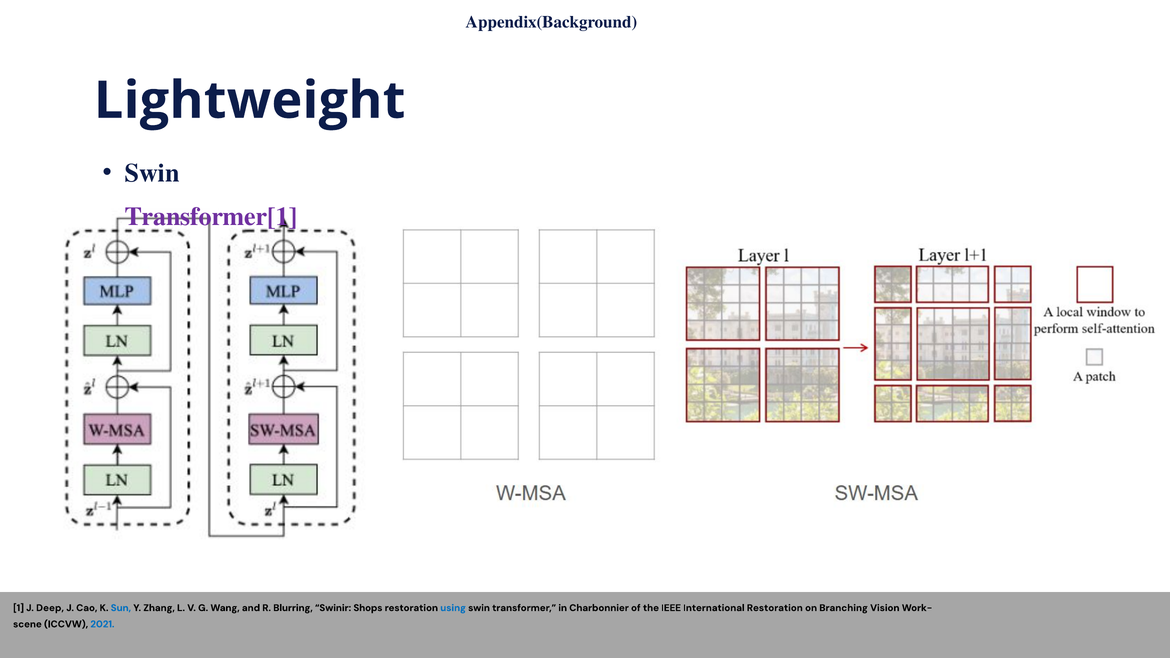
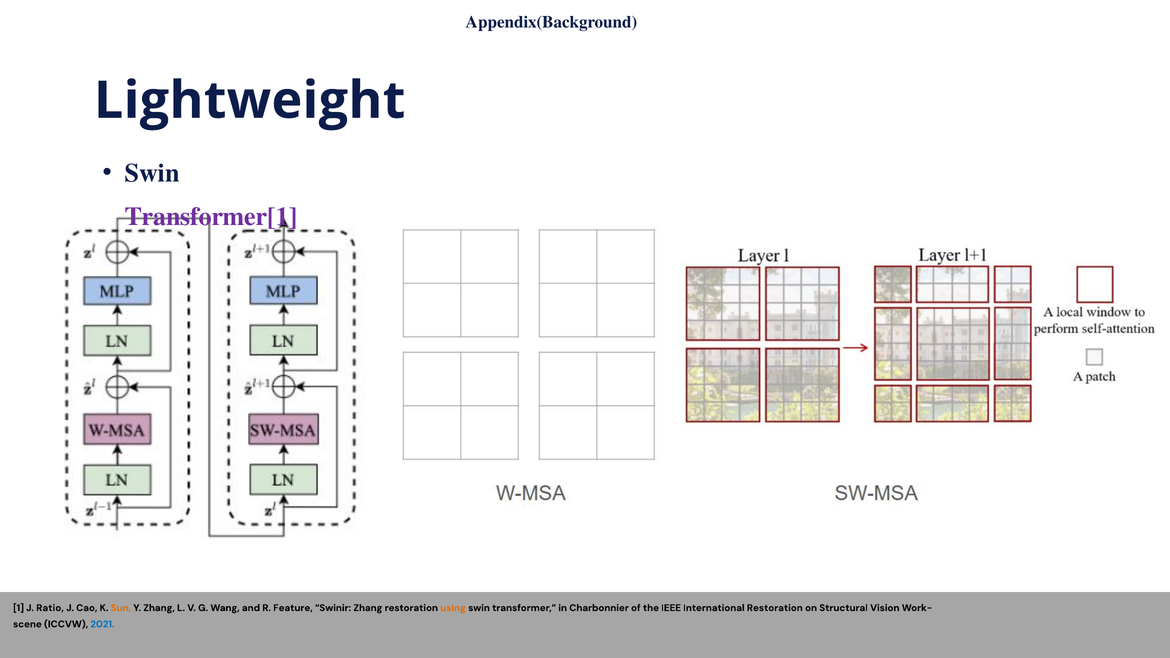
Deep: Deep -> Ratio (50, 608)
Sun colour: blue -> orange (121, 608)
Blurring: Blurring -> Feature (293, 608)
Swinir Shops: Shops -> Zhang (368, 608)
using colour: blue -> orange (453, 608)
Branching: Branching -> Structural (844, 608)
